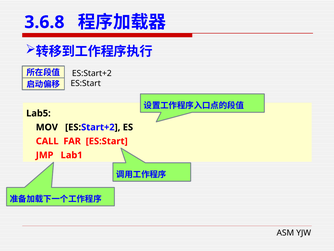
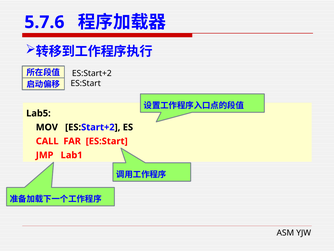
3.6.8: 3.6.8 -> 5.7.6 (44, 22)
